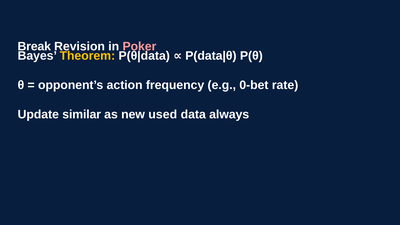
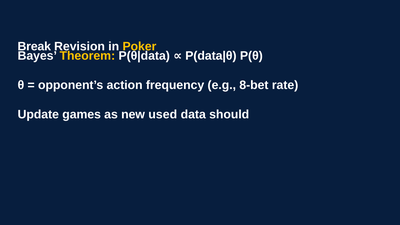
Poker colour: pink -> yellow (139, 46)
0-bet: 0-bet -> 8-bet (254, 85)
similar: similar -> games (82, 115)
always: always -> should (229, 115)
